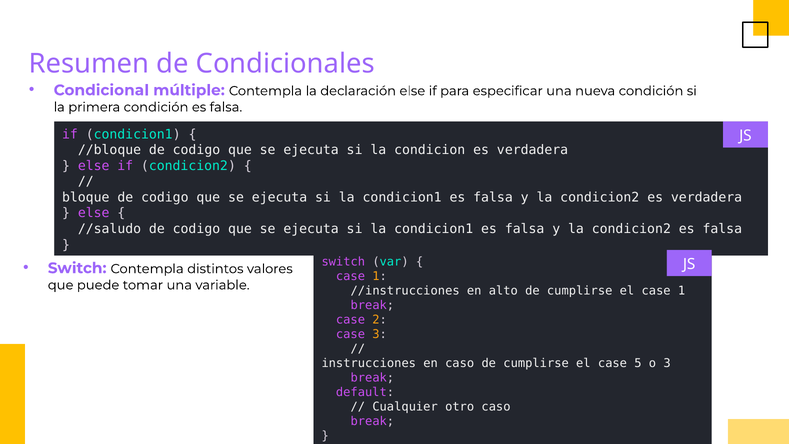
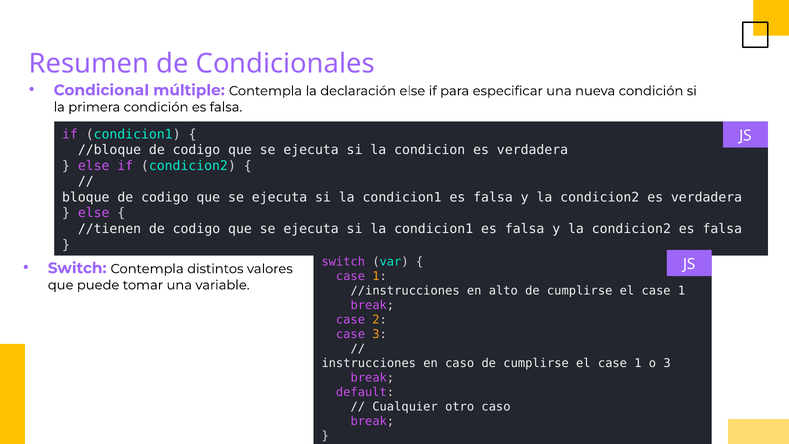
//saludo: //saludo -> //tienen (109, 229)
5: 5 -> 1 (638, 363)
